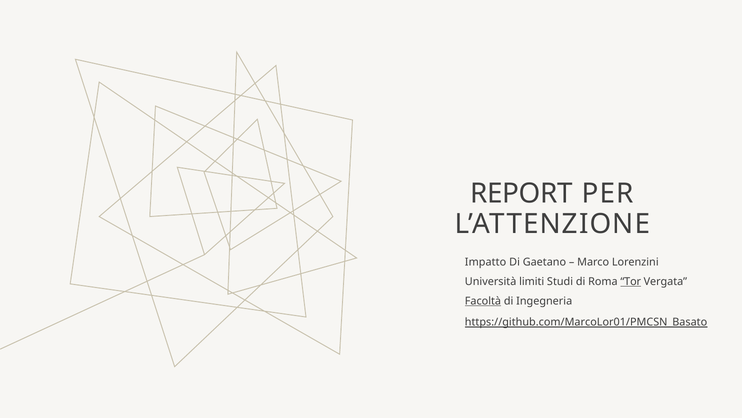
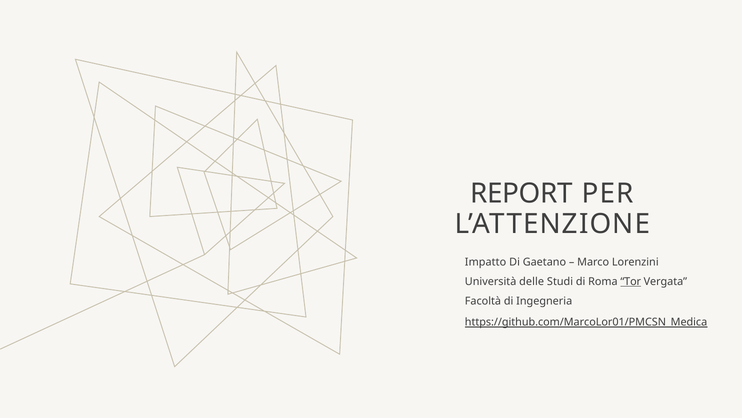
limiti: limiti -> delle (532, 281)
Facoltà underline: present -> none (483, 301)
https://github.com/MarcoLor01/PMCSN_Basato: https://github.com/MarcoLor01/PMCSN_Basato -> https://github.com/MarcoLor01/PMCSN_Medica (586, 321)
